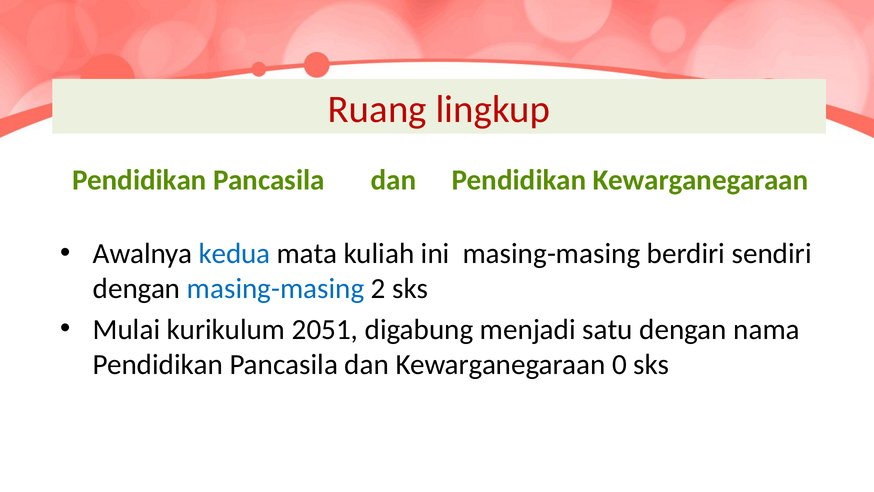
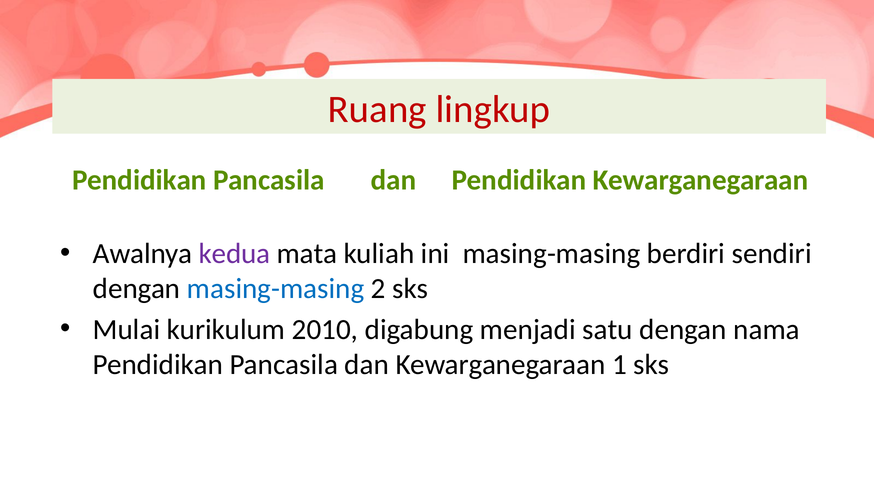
kedua colour: blue -> purple (235, 254)
2051: 2051 -> 2010 (325, 329)
0: 0 -> 1 (620, 364)
